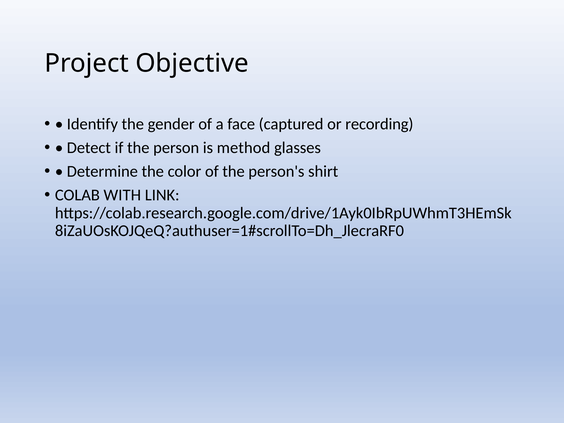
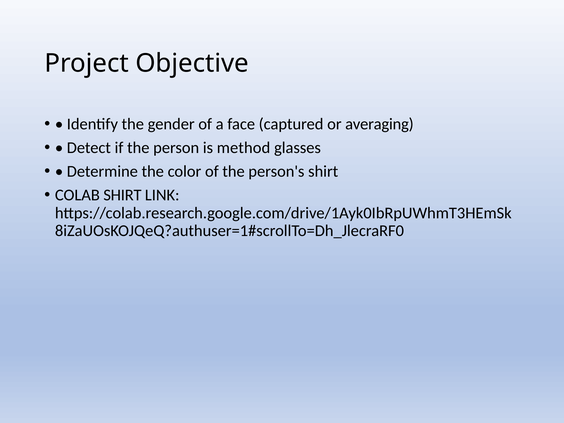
recording: recording -> averaging (379, 124)
COLAB WITH: WITH -> SHIRT (122, 195)
